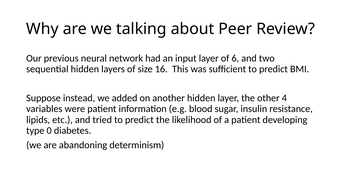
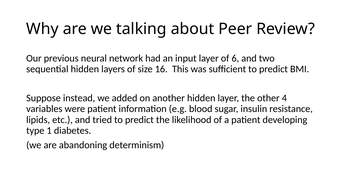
0: 0 -> 1 (49, 130)
